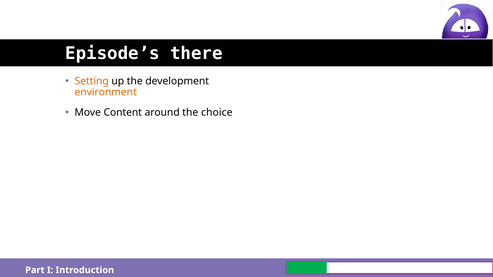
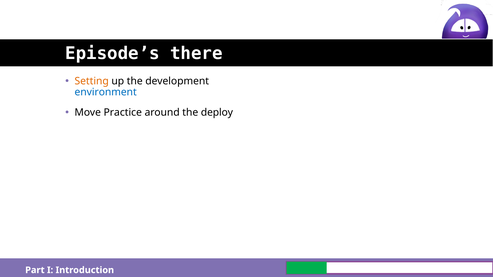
environment colour: orange -> blue (106, 92)
Content: Content -> Practice (123, 113)
choice: choice -> deploy (217, 113)
